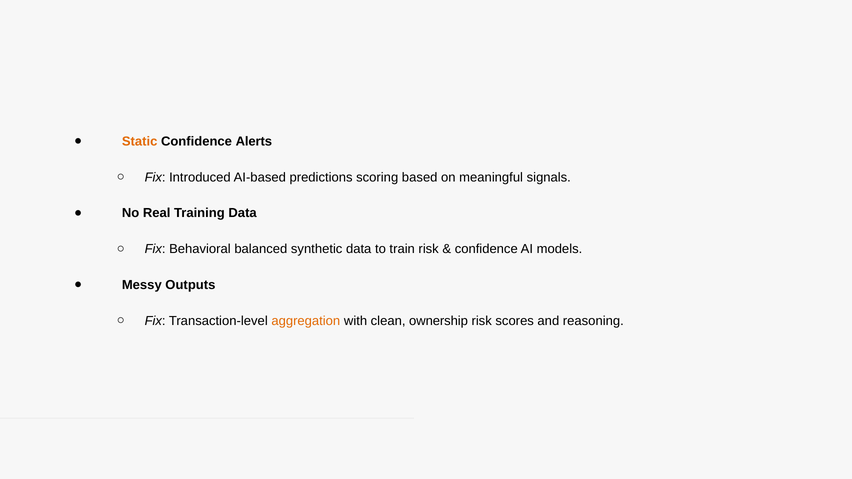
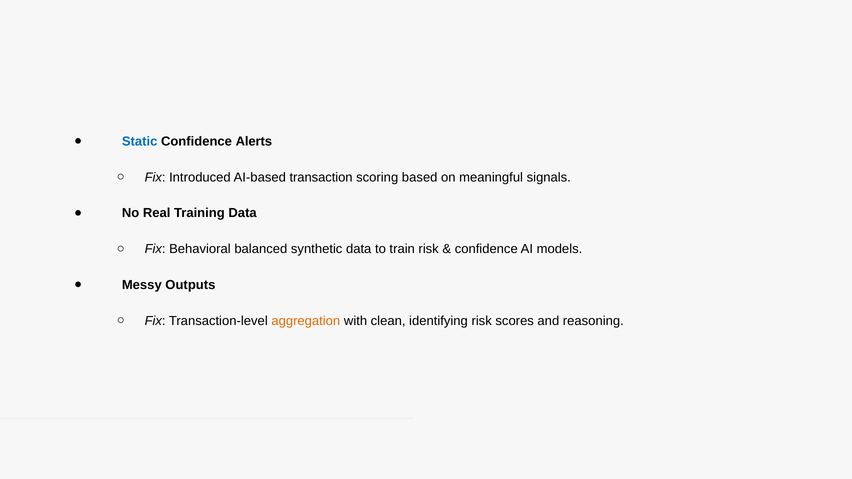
Static colour: orange -> blue (140, 141)
predictions: predictions -> transaction (321, 177)
ownership: ownership -> identifying (438, 321)
